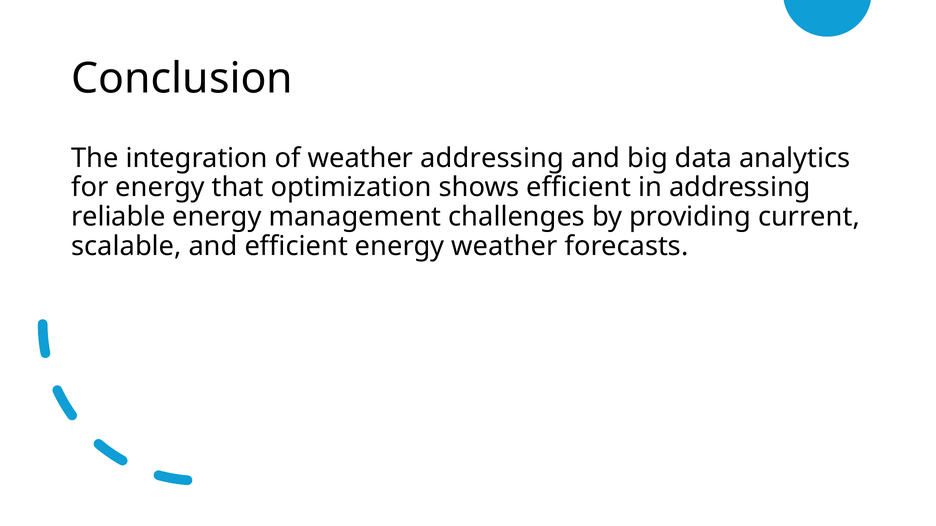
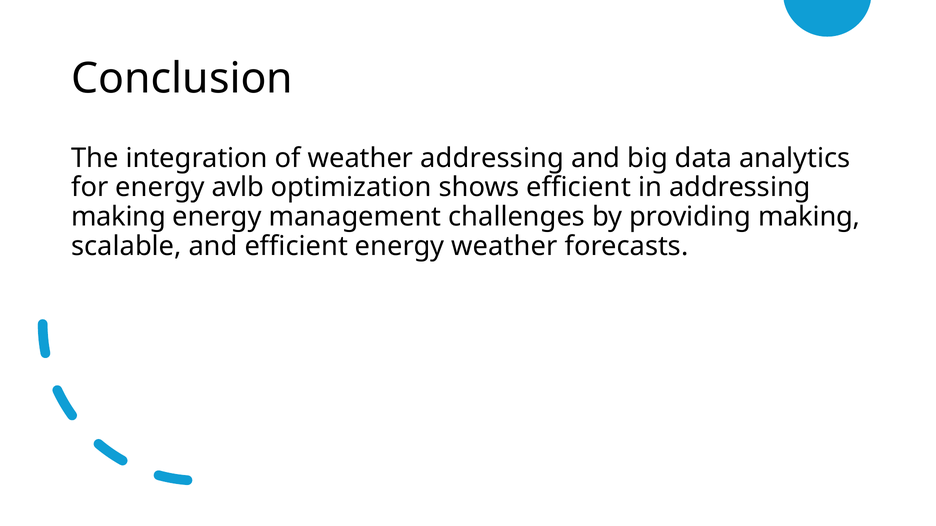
that: that -> avlb (238, 188)
reliable: reliable -> making (118, 217)
providing current: current -> making (809, 217)
